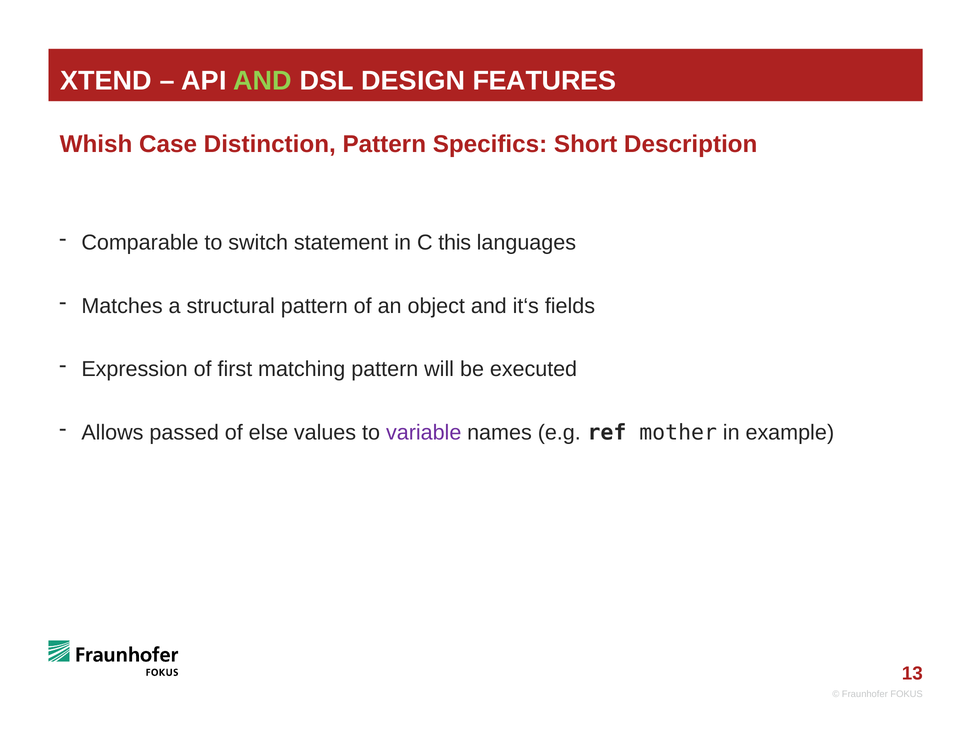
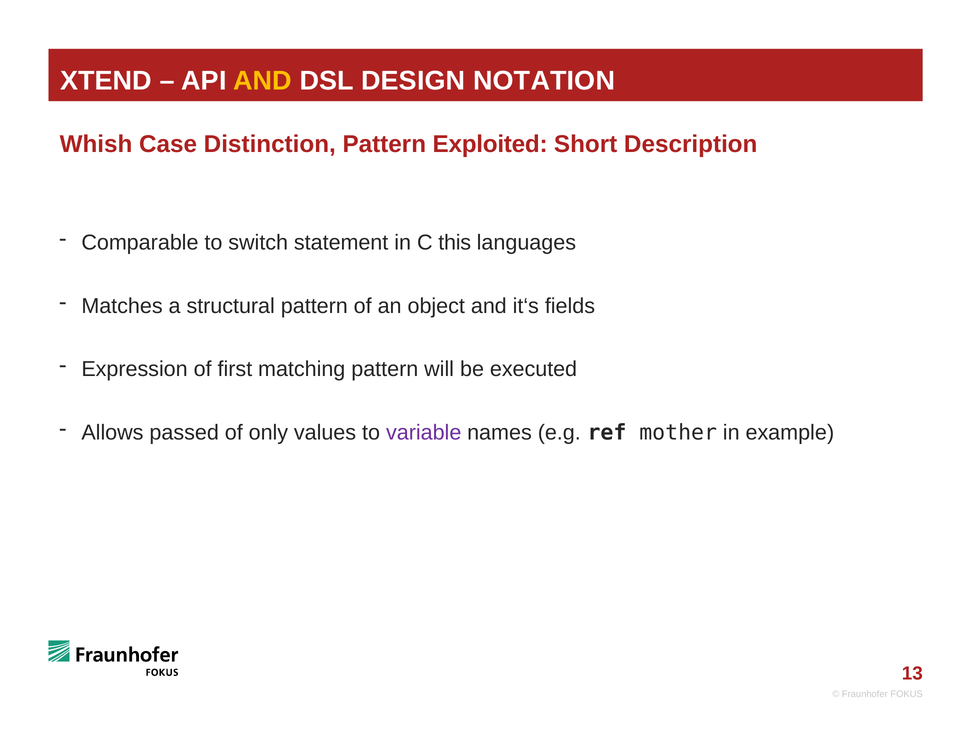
AND colour: light green -> yellow (263, 81)
FEATURES: FEATURES -> NOTATION (544, 81)
Specifics: Specifics -> Exploited (490, 144)
else: else -> only (268, 432)
